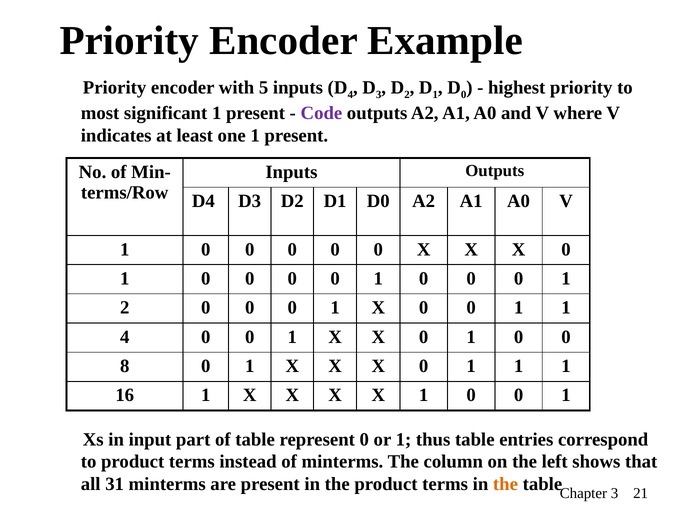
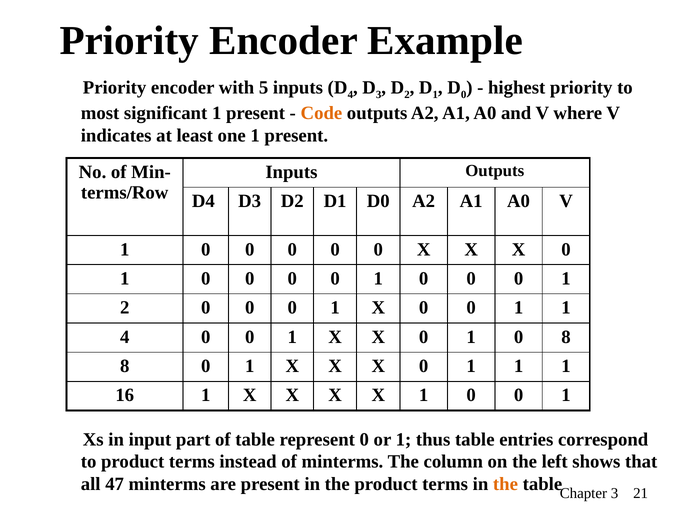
Code colour: purple -> orange (321, 113)
0: 0 -> 8 (566, 337)
31: 31 -> 47 (115, 485)
